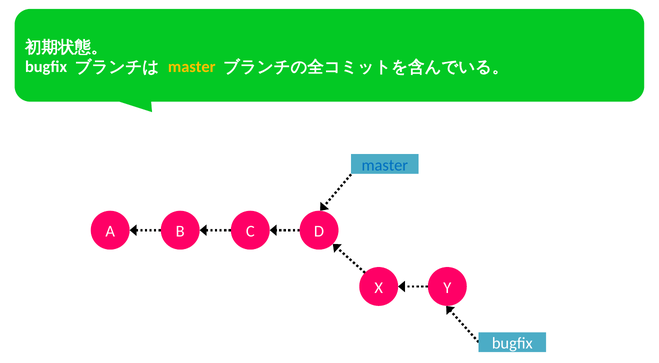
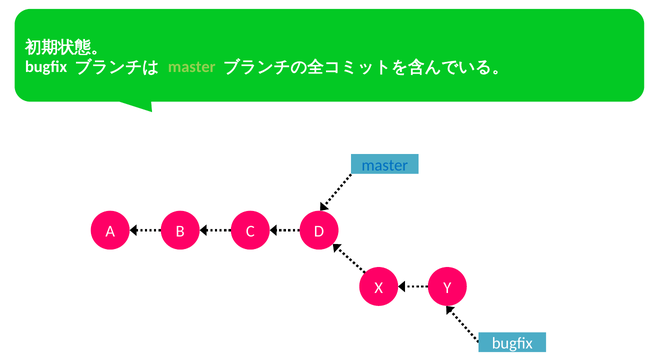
master colour: yellow -> light green (192, 67)
